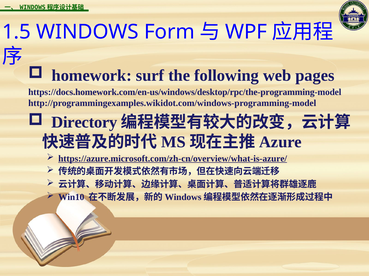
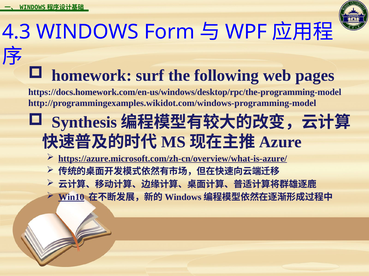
1.5: 1.5 -> 4.3 (16, 32)
Directory: Directory -> Synthesis (84, 123)
Win10 underline: none -> present (71, 198)
